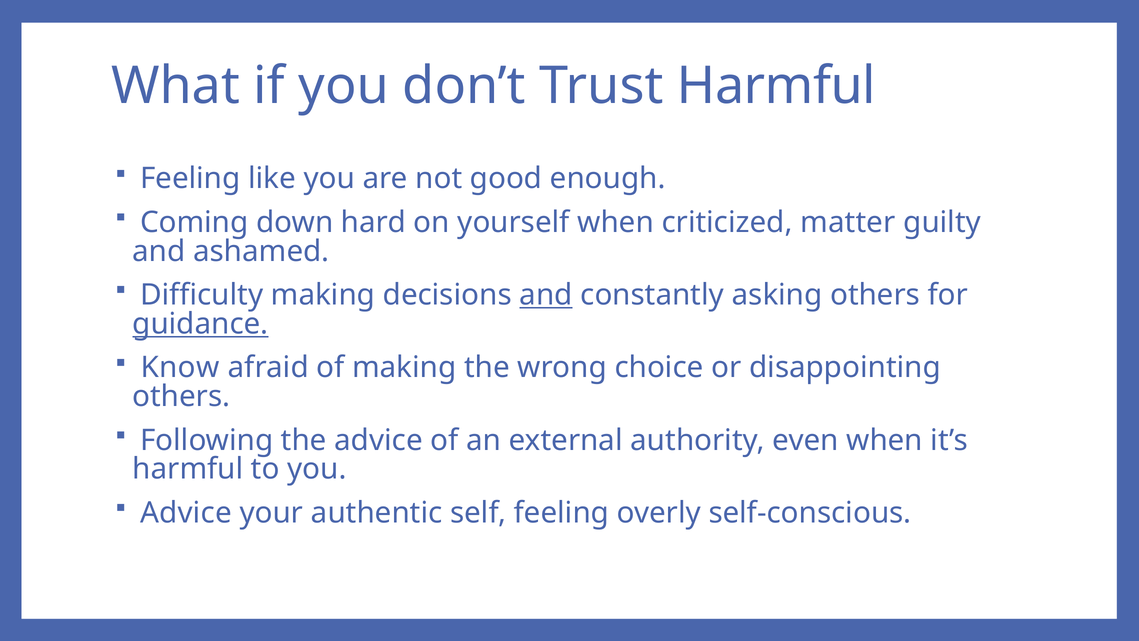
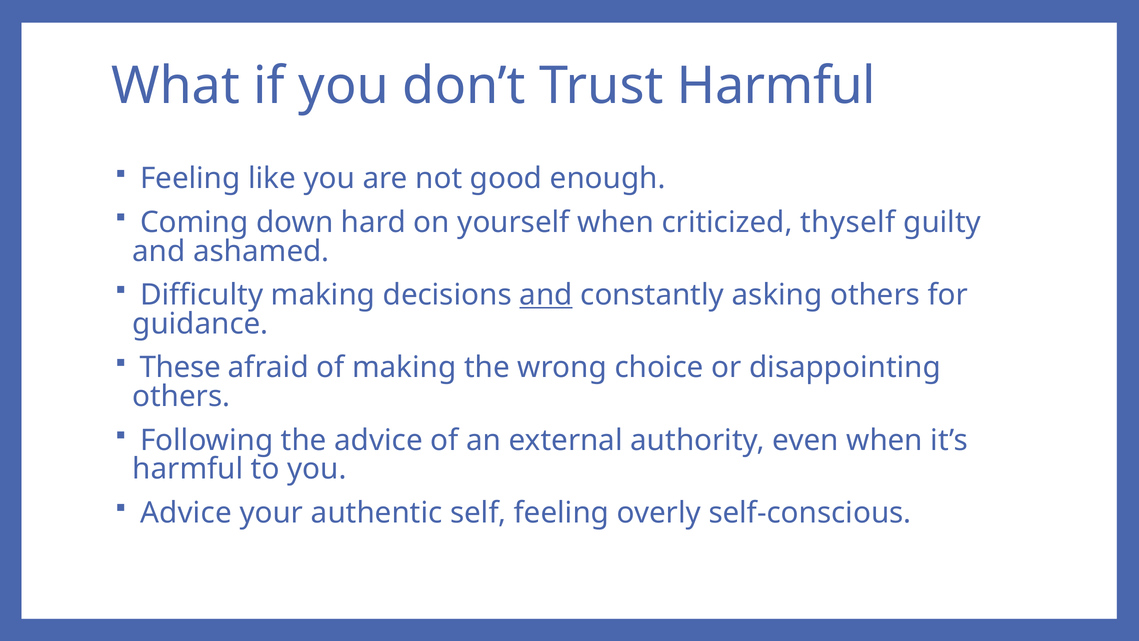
matter: matter -> thyself (848, 222)
guidance underline: present -> none (200, 324)
Know: Know -> These (180, 367)
